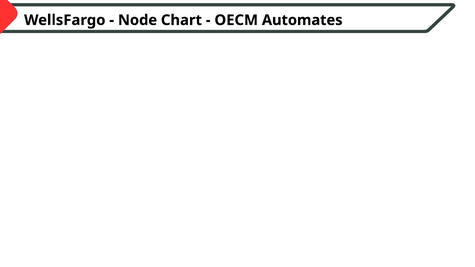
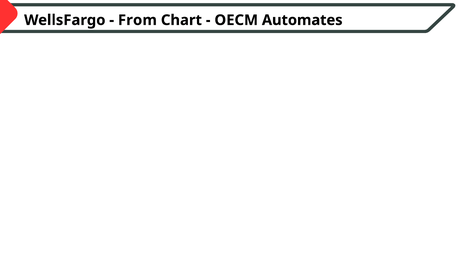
Node: Node -> From (137, 20)
